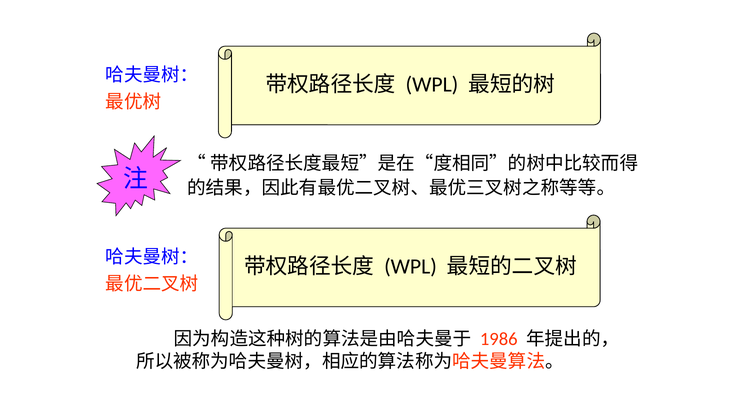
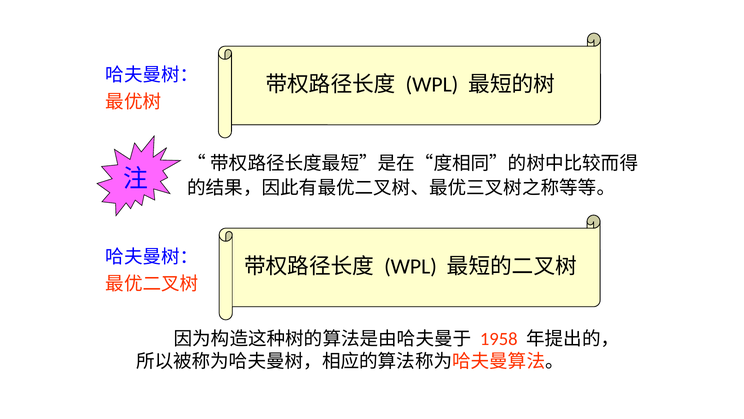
1986: 1986 -> 1958 (499, 339)
